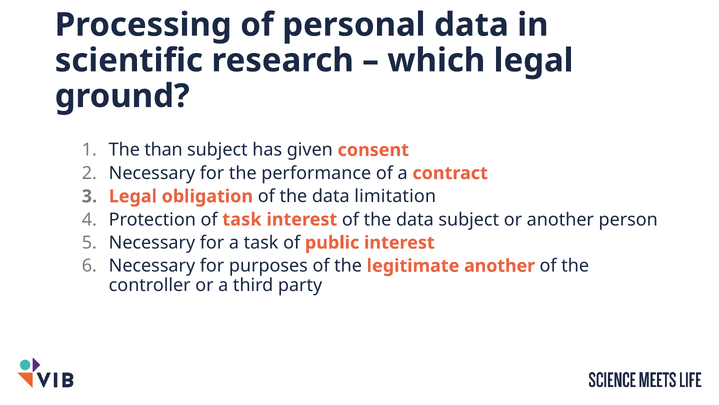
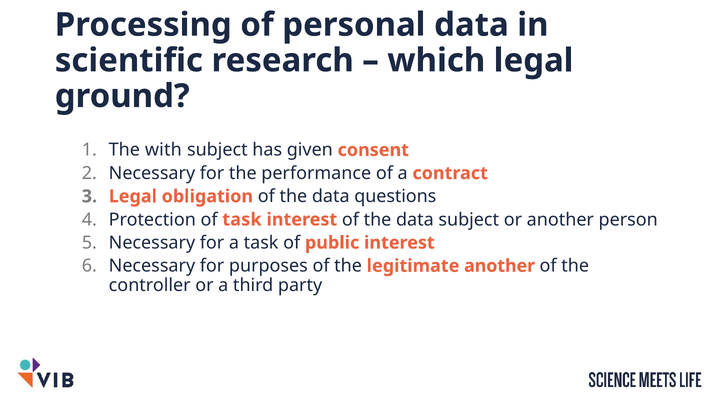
than: than -> with (163, 150)
limitation: limitation -> questions (395, 196)
